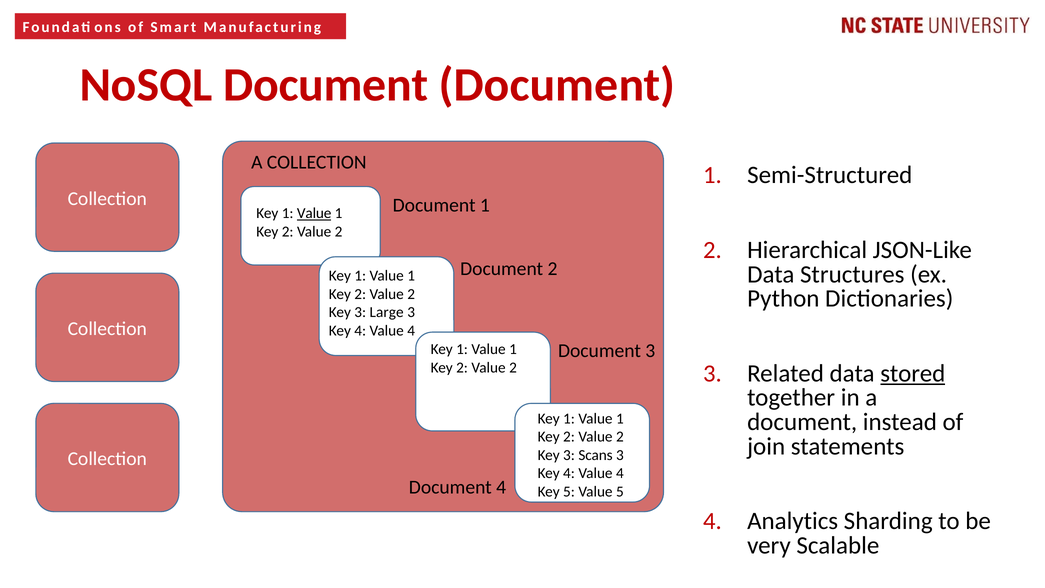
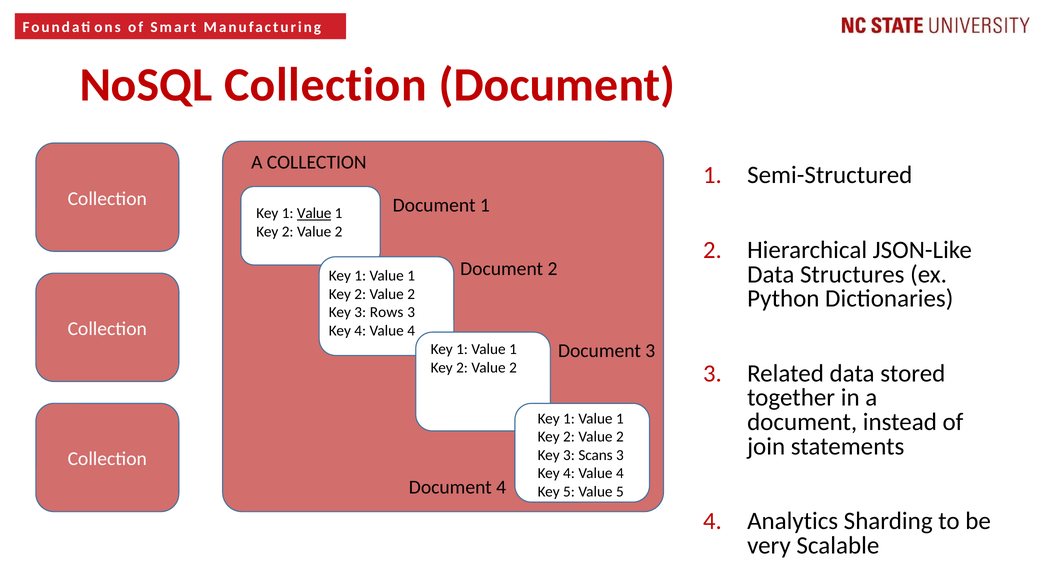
NoSQL Document: Document -> Collection (325, 85)
Large: Large -> Rows (387, 312)
stored underline: present -> none (913, 373)
